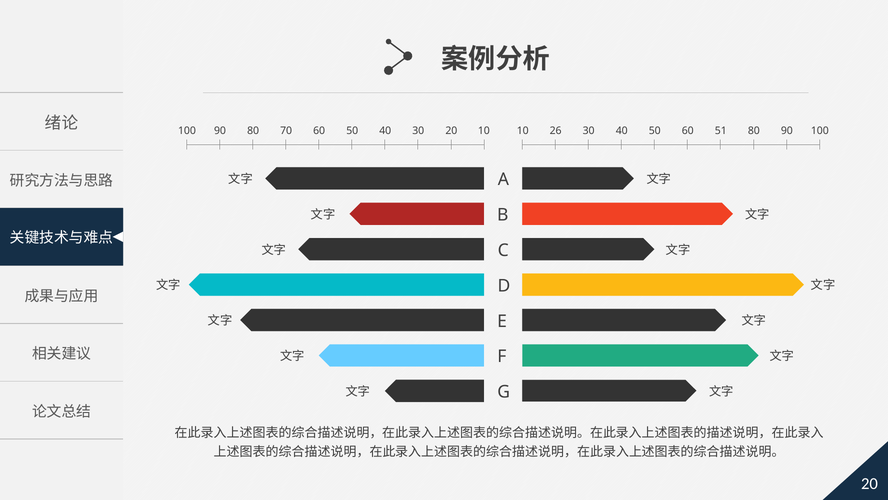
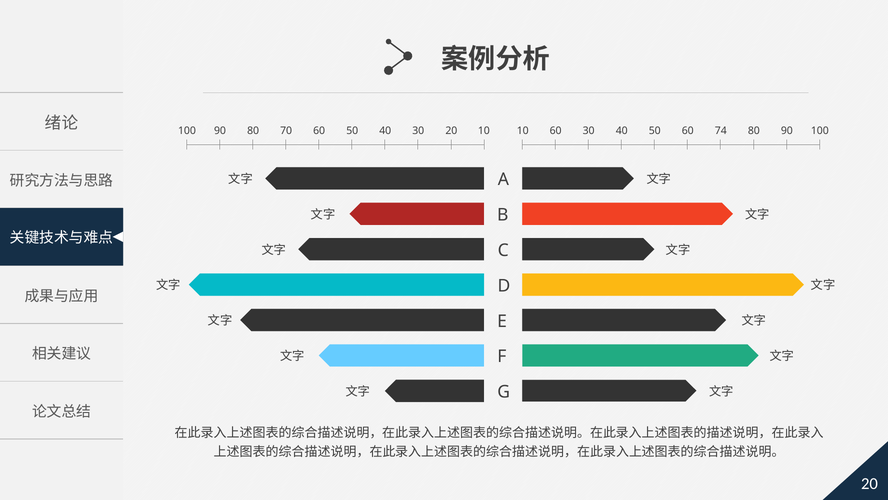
10 26: 26 -> 60 (556, 131)
51: 51 -> 74 (721, 131)
